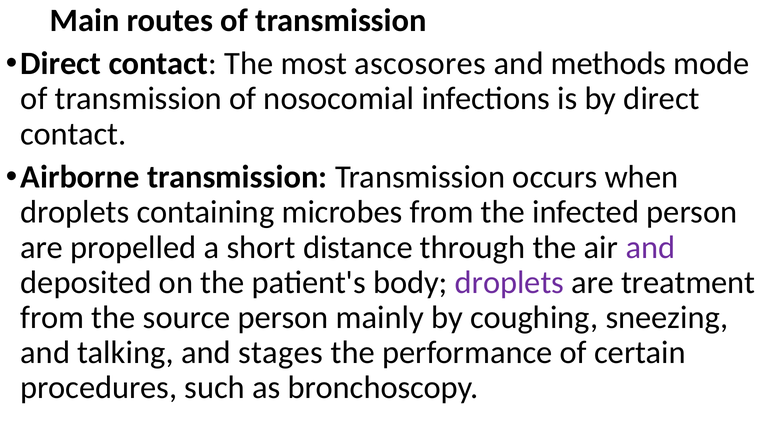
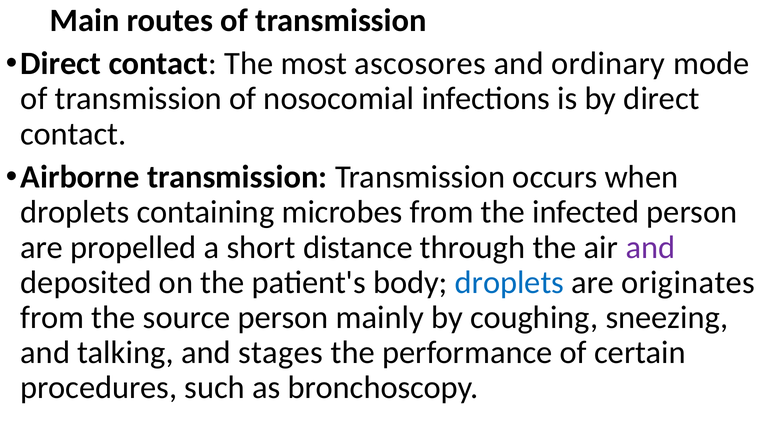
methods: methods -> ordinary (608, 64)
droplets colour: purple -> blue (509, 282)
treatment: treatment -> originates (688, 282)
